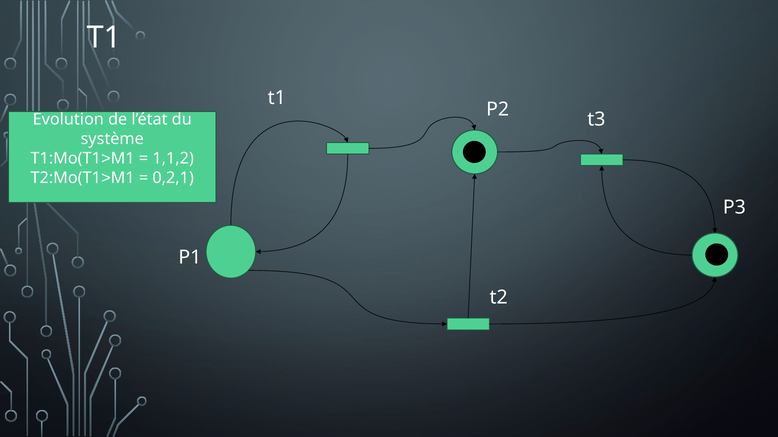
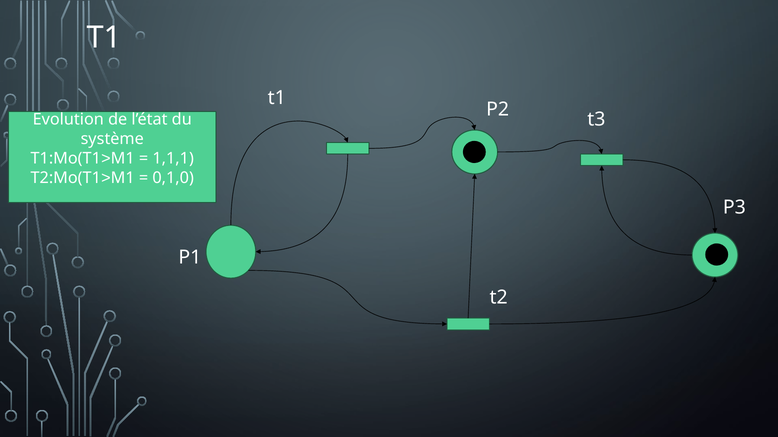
1,1,2: 1,1,2 -> 1,1,1 (173, 159)
0,2,1: 0,2,1 -> 0,1,0 (173, 178)
